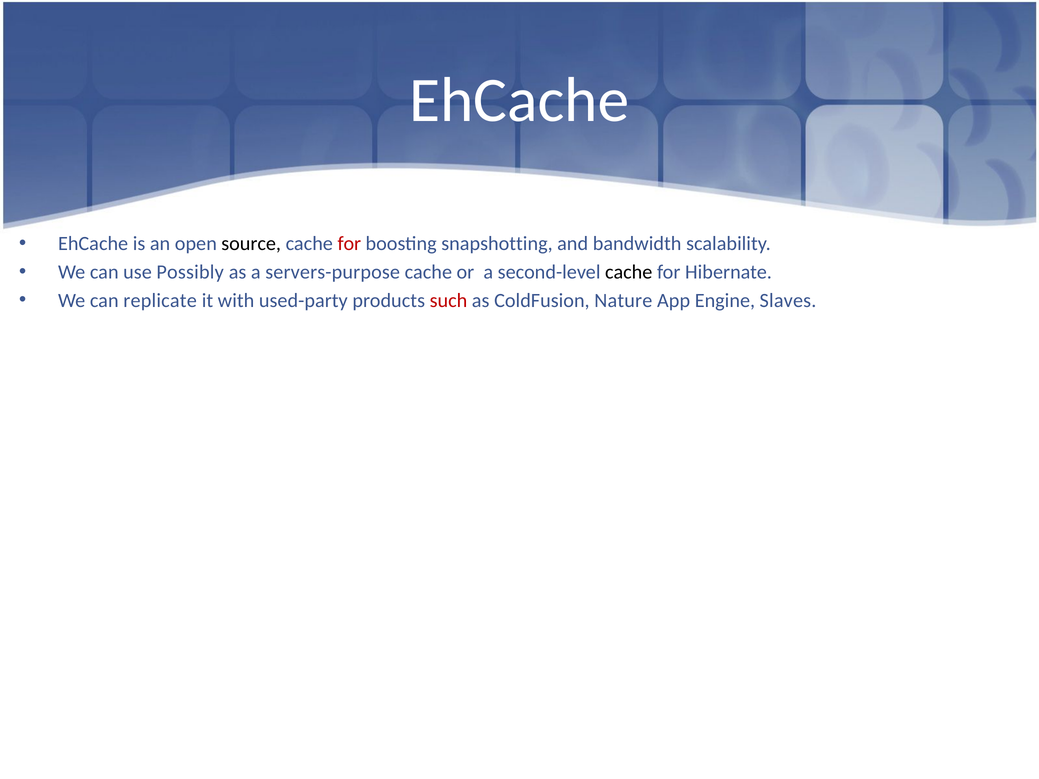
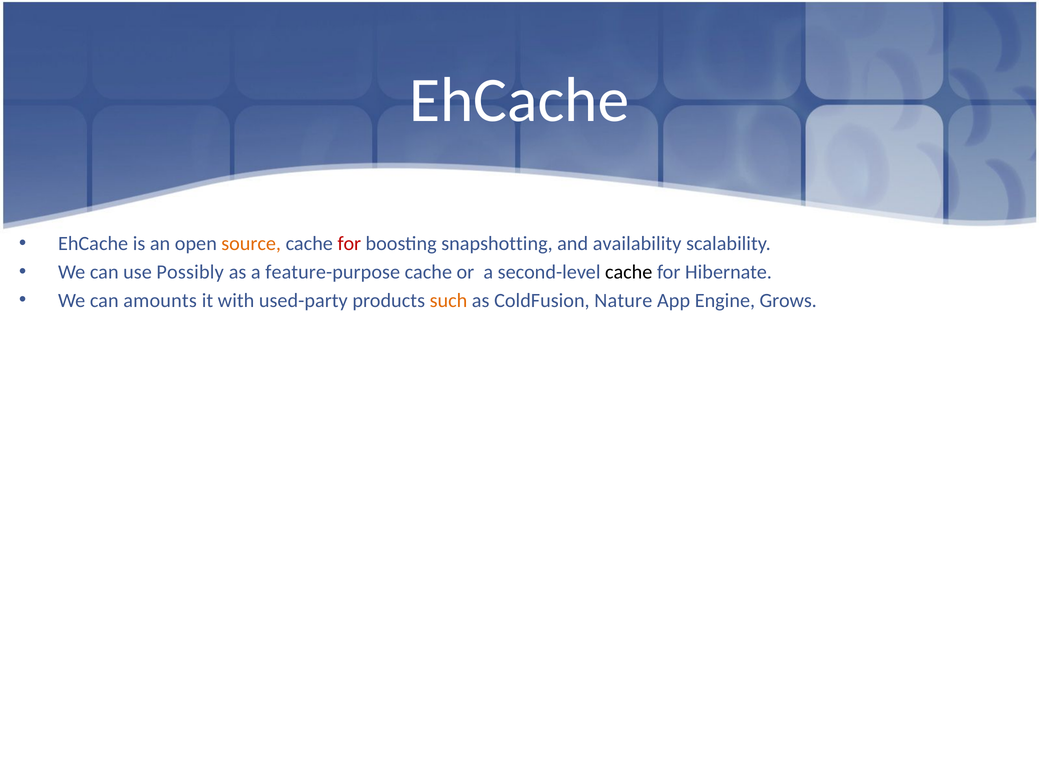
source colour: black -> orange (251, 244)
bandwidth: bandwidth -> availability (637, 244)
servers-purpose: servers-purpose -> feature-purpose (333, 272)
replicate: replicate -> amounts (160, 300)
such colour: red -> orange (448, 300)
Slaves: Slaves -> Grows (788, 300)
